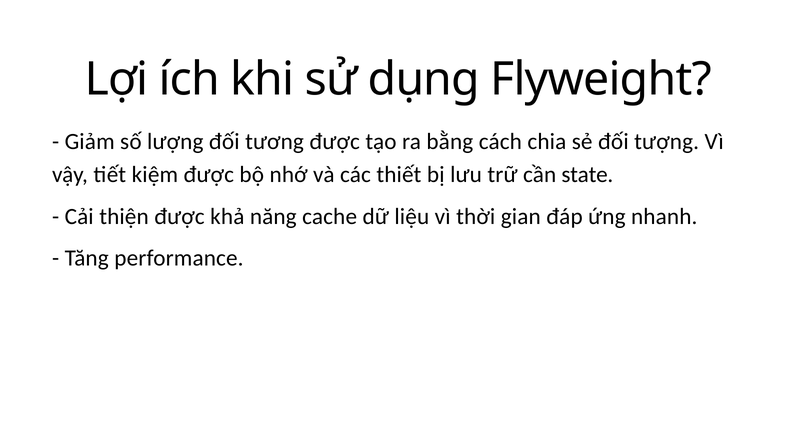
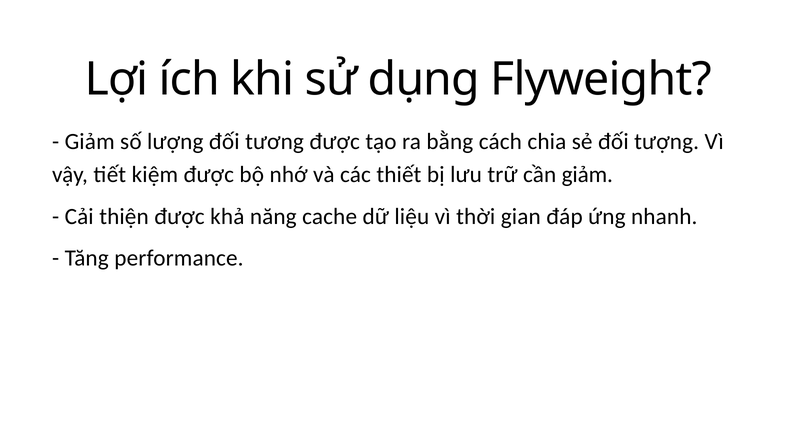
cần state: state -> giảm (587, 175)
